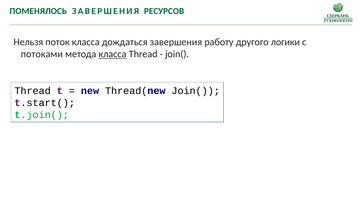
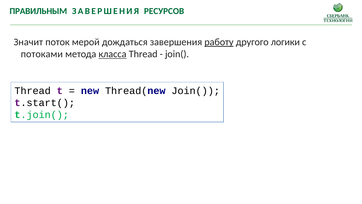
ПОМЕНЯЛОСЬ: ПОМЕНЯЛОСЬ -> ПРАВИЛЬНЫМ (38, 11)
Нельзя: Нельзя -> Значит (28, 42)
поток класса: класса -> мерой (86, 42)
работу underline: none -> present (219, 42)
